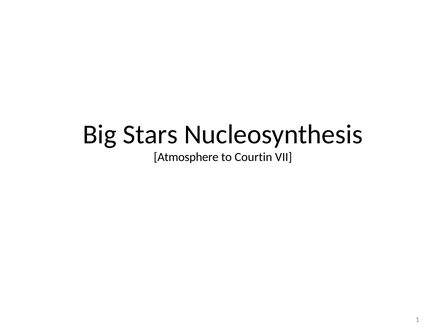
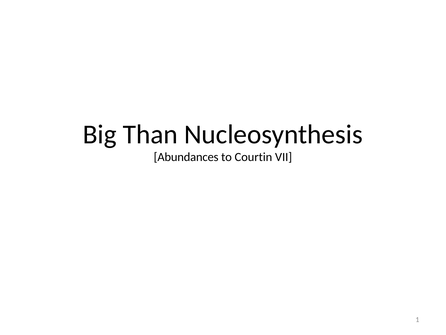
Stars: Stars -> Than (150, 134)
Atmosphere: Atmosphere -> Abundances (186, 157)
